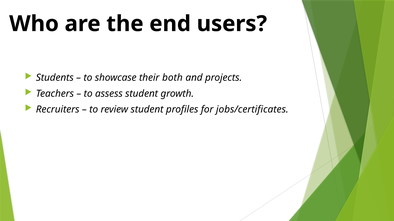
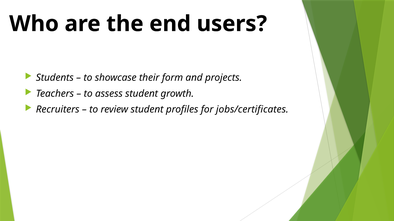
both: both -> form (173, 78)
